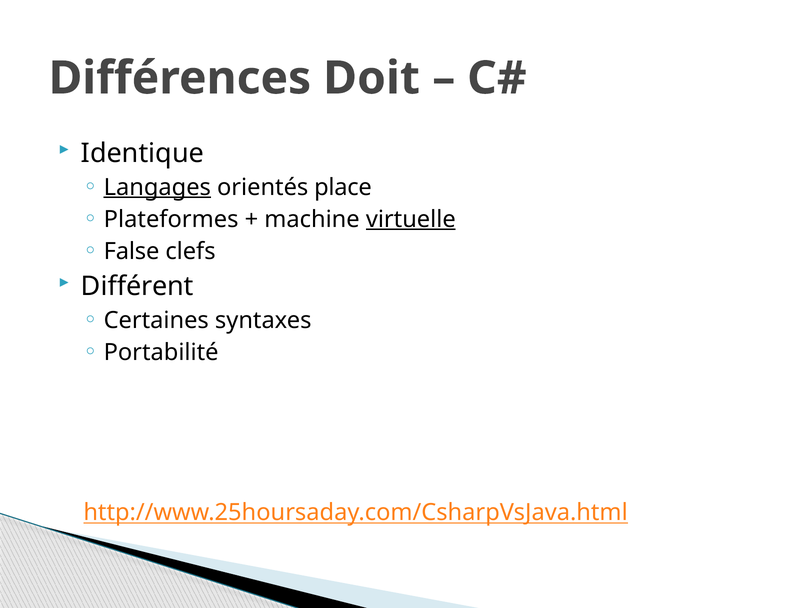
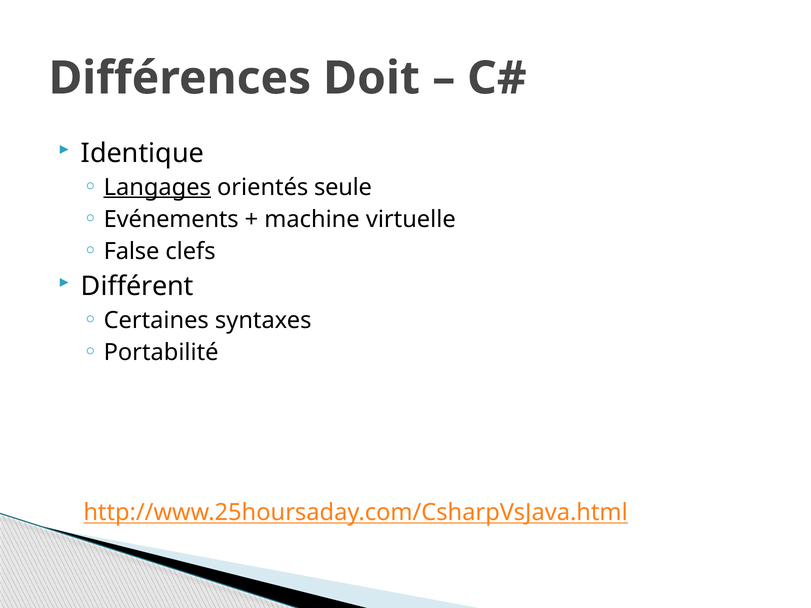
place: place -> seule (343, 187)
Plateformes: Plateformes -> Evénements (171, 219)
virtuelle underline: present -> none (411, 219)
